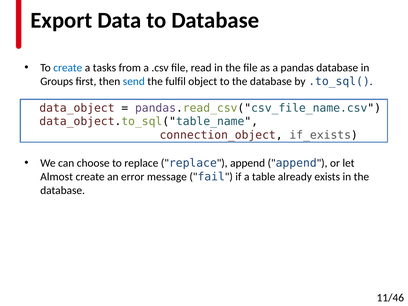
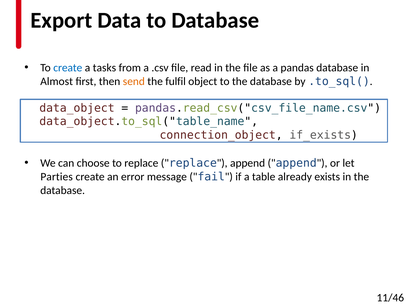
Groups: Groups -> Almost (57, 81)
send colour: blue -> orange (134, 81)
Almost: Almost -> Parties (57, 177)
